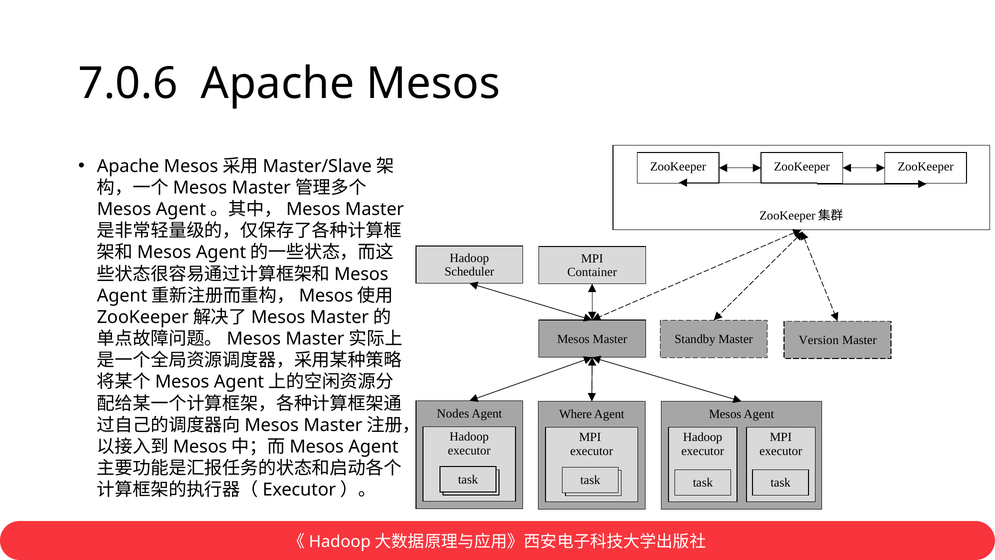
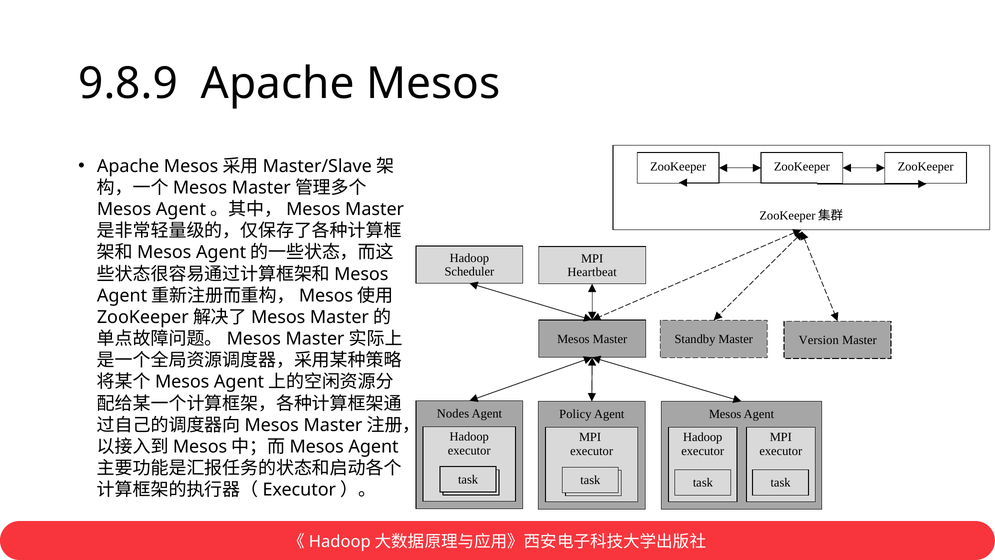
7.0.6: 7.0.6 -> 9.8.9 (128, 84)
Container: Container -> Heartbeat (592, 272)
Where: Where -> Policy (575, 414)
